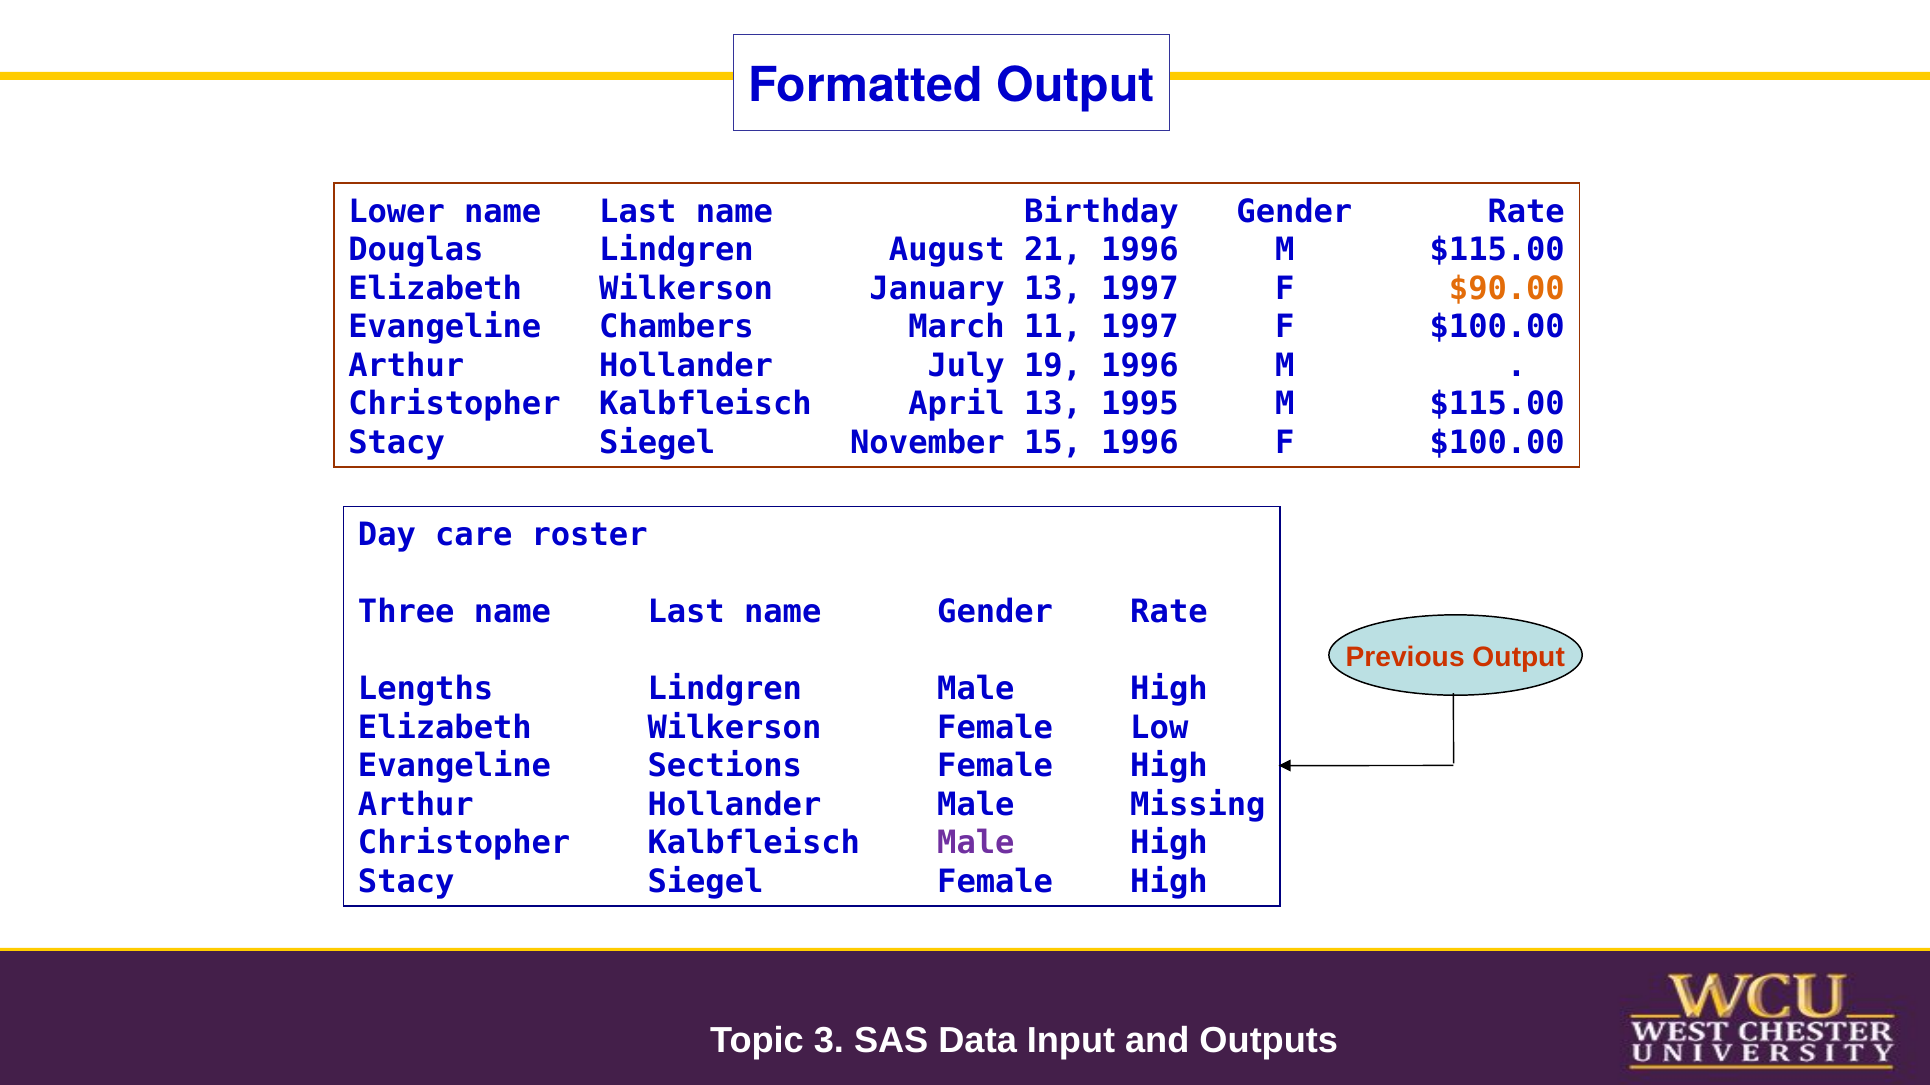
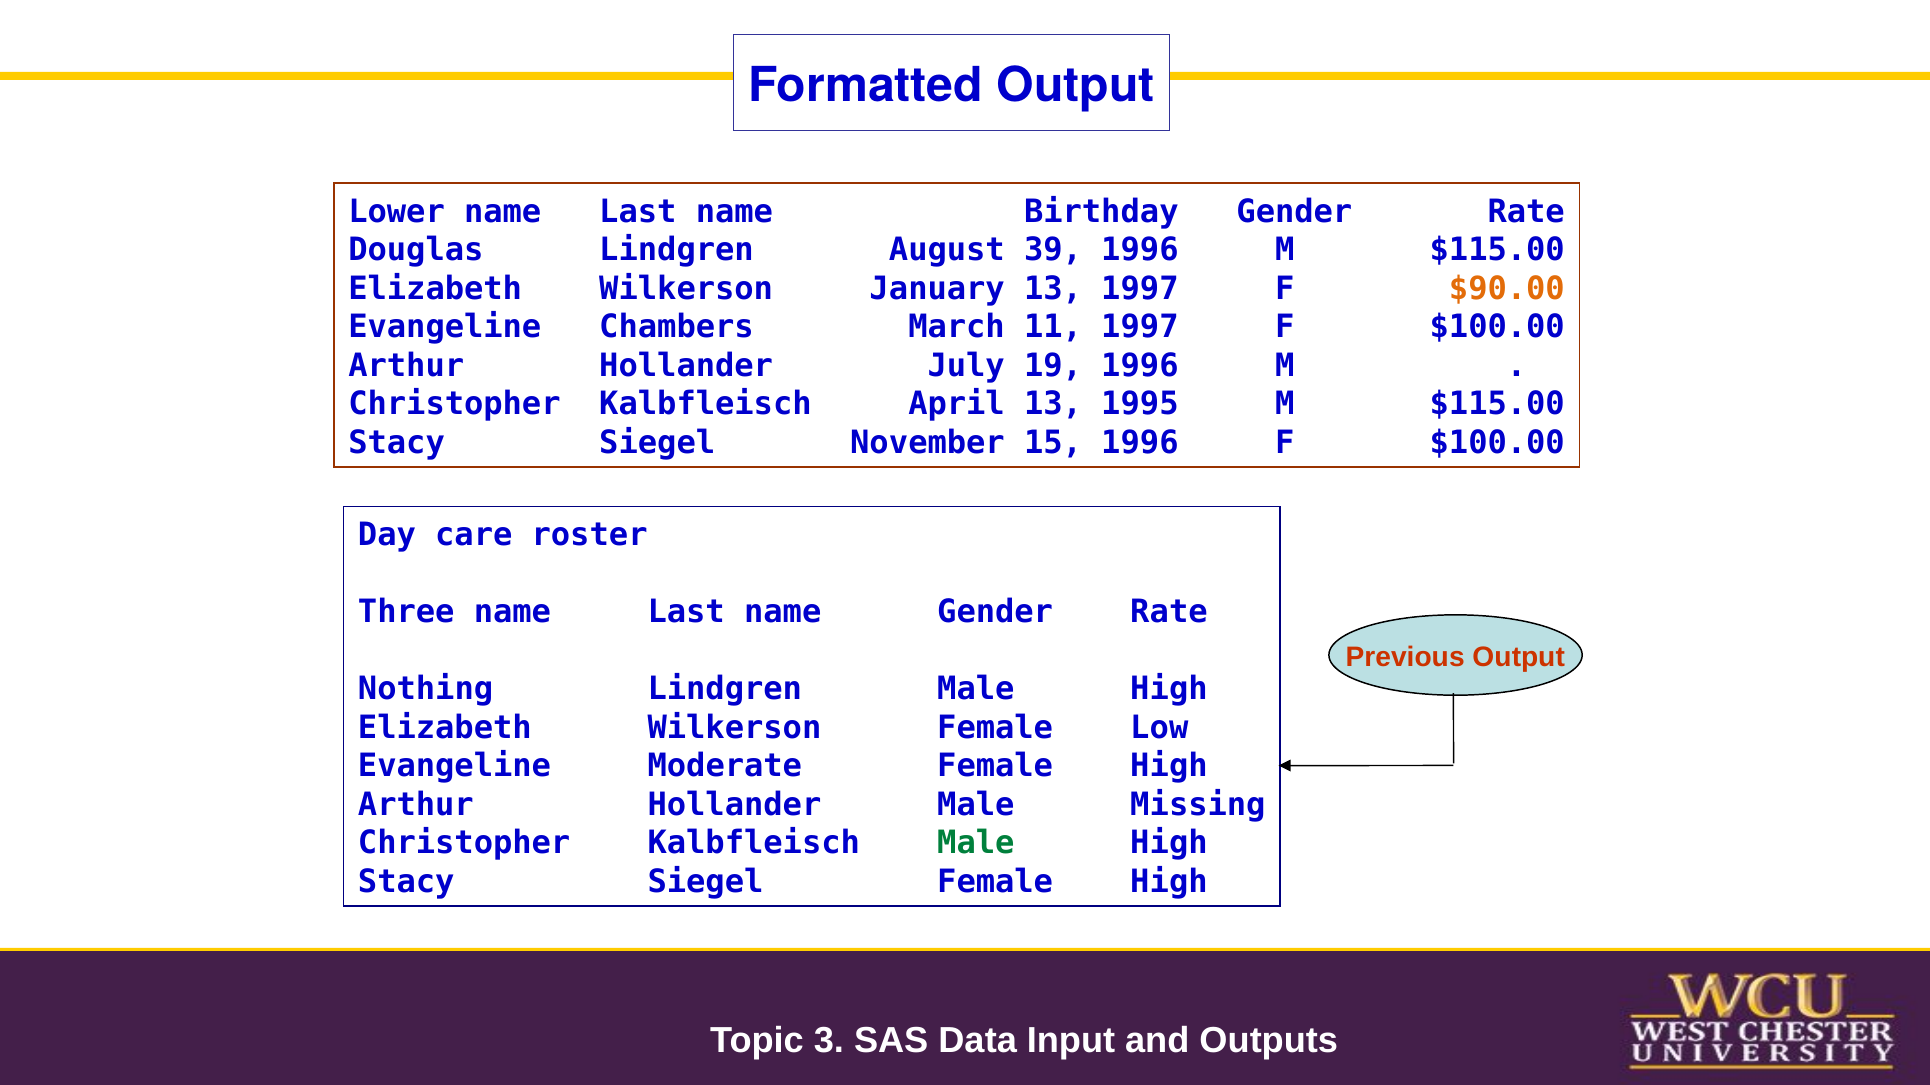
21: 21 -> 39 (1053, 250)
Lengths: Lengths -> Nothing (426, 690)
Sections: Sections -> Moderate (725, 767)
Male colour: purple -> green (976, 844)
